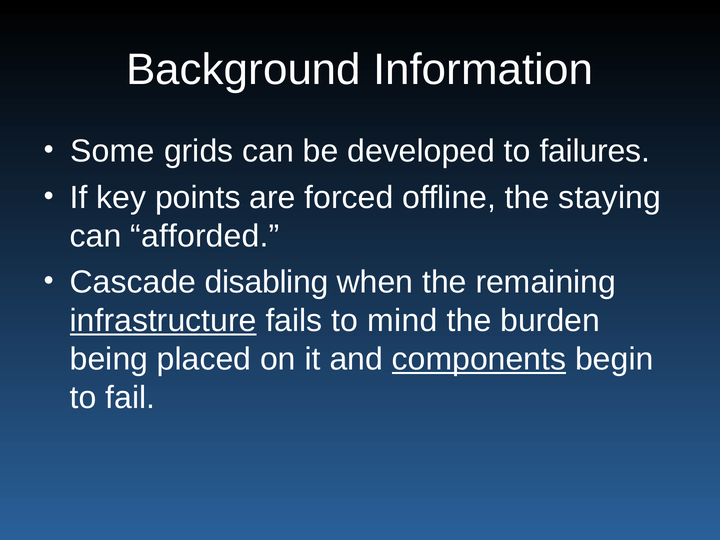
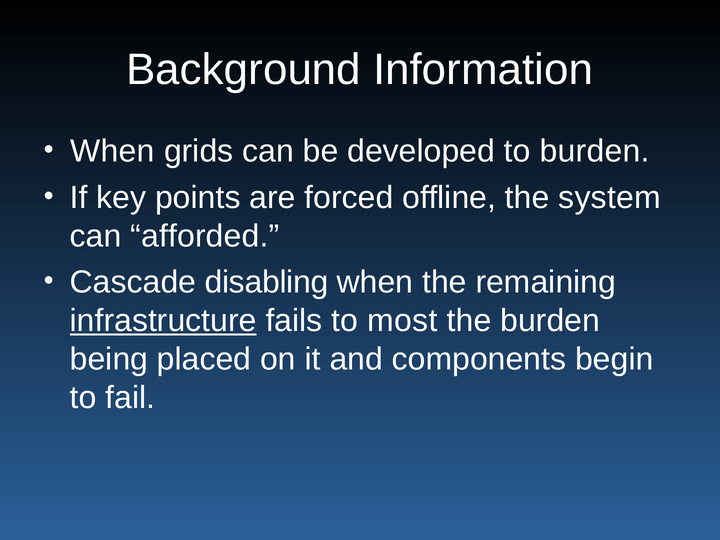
Some: Some -> When (112, 151)
to failures: failures -> burden (595, 151)
staying: staying -> system (610, 198)
mind: mind -> most (402, 321)
components underline: present -> none (479, 359)
